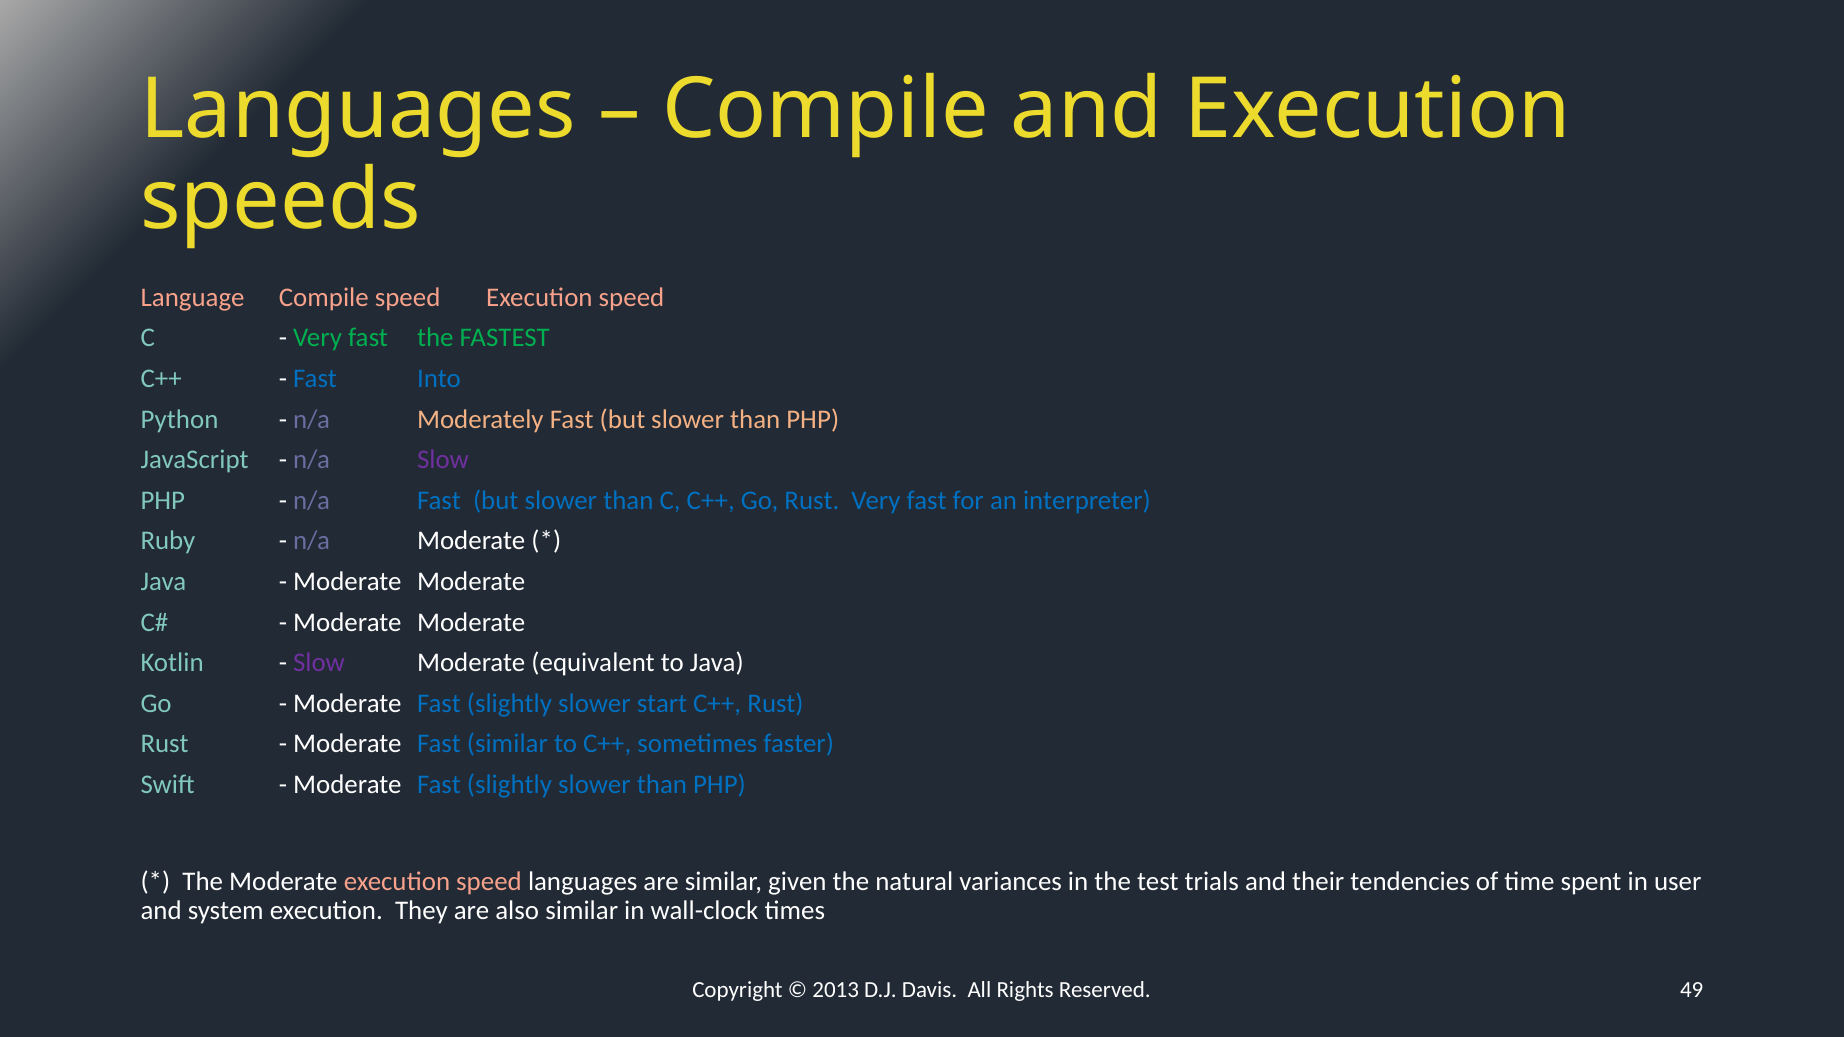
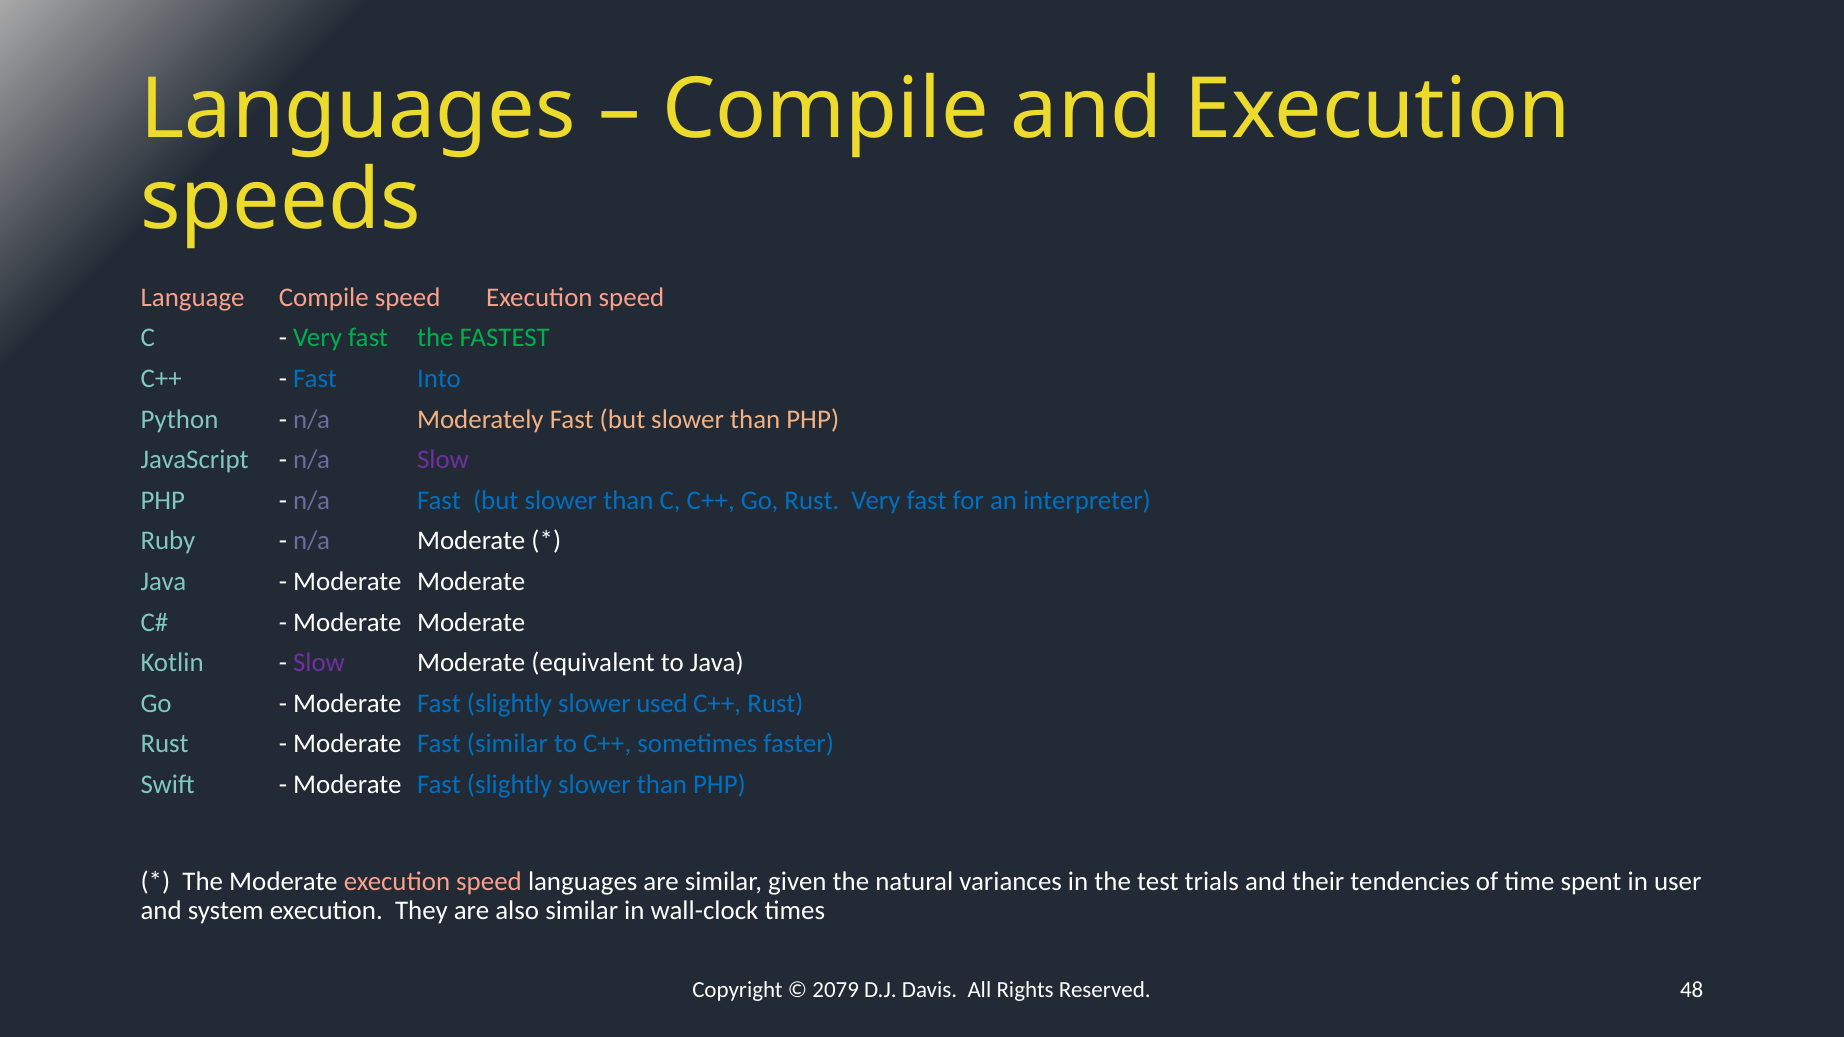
start: start -> used (662, 704)
2013: 2013 -> 2079 (836, 990)
49: 49 -> 48 (1692, 990)
